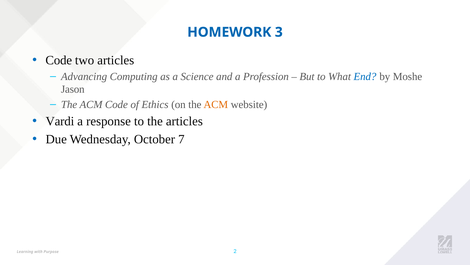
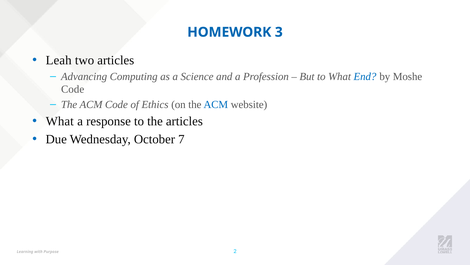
Code: Code -> Leah (59, 60)
Jason: Jason -> Code (73, 89)
ACM colour: orange -> blue (216, 105)
Vardi: Vardi -> What (60, 121)
